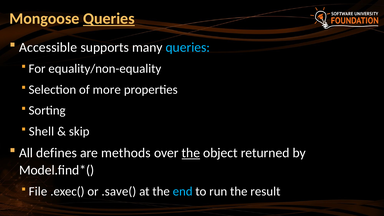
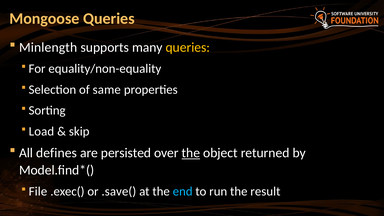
Queries underline: present -> none (109, 19)
Accessible: Accessible -> Minlength (48, 47)
queries colour: light blue -> yellow (188, 47)
more: more -> same (107, 90)
Shell: Shell -> Load (41, 131)
methods: methods -> persisted (126, 153)
